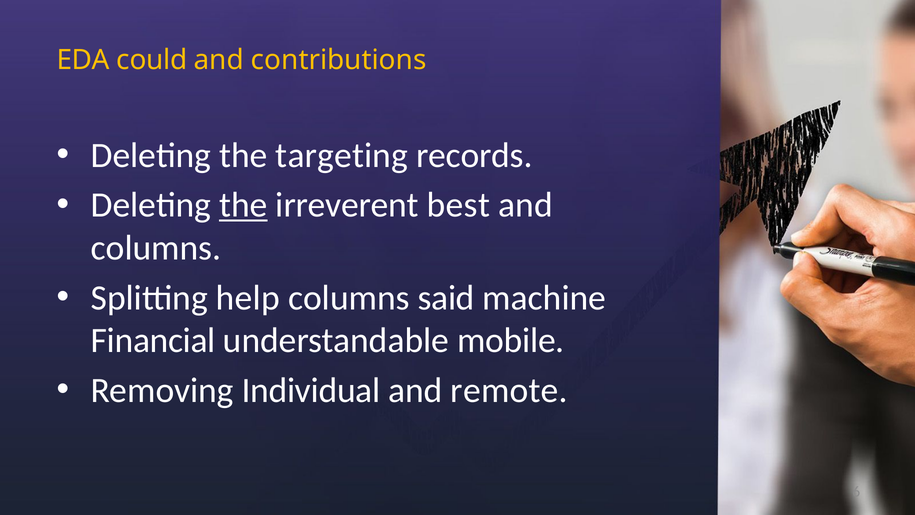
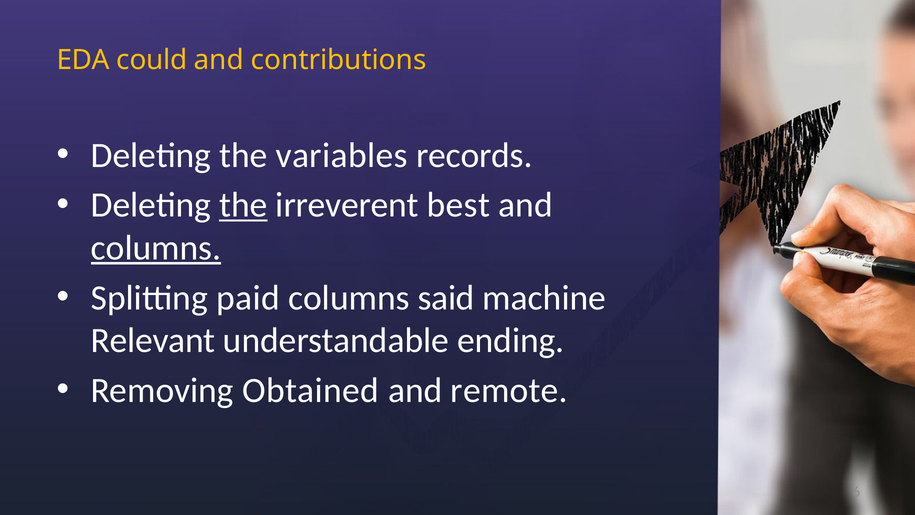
targeting: targeting -> variables (342, 155)
columns underline: none -> present (156, 248)
help: help -> paid (248, 298)
Financial: Financial -> Relevant (153, 340)
mobile: mobile -> ending (511, 340)
Individual: Individual -> Obtained (311, 390)
